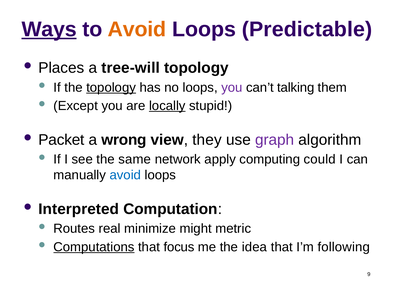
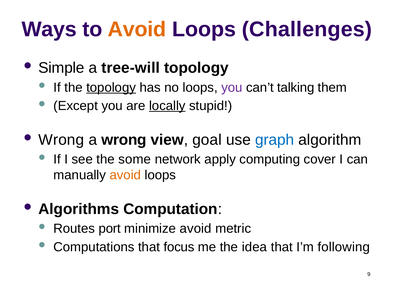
Ways underline: present -> none (49, 29)
Predictable: Predictable -> Challenges (307, 29)
Places: Places -> Simple (61, 68)
Packet: Packet -> Wrong (61, 140)
they: they -> goal (207, 140)
graph colour: purple -> blue (275, 140)
same: same -> some (135, 160)
could: could -> cover (320, 160)
avoid colour: blue -> orange (125, 175)
Interpreted: Interpreted -> Algorithms (79, 209)
real: real -> port (110, 229)
minimize might: might -> avoid (196, 229)
Computations underline: present -> none (94, 247)
